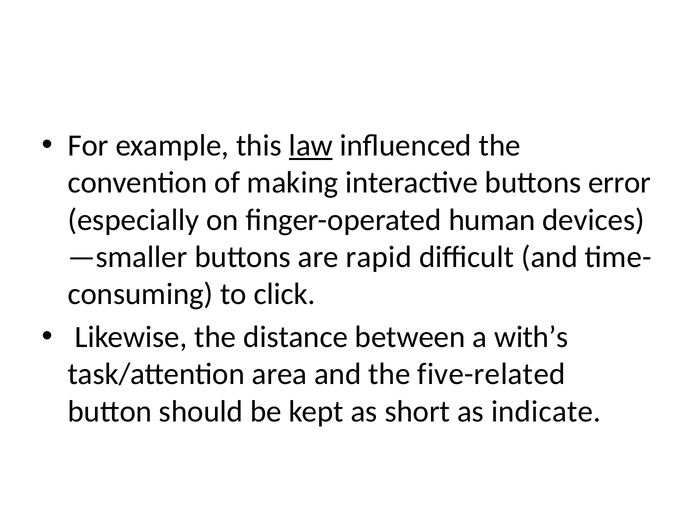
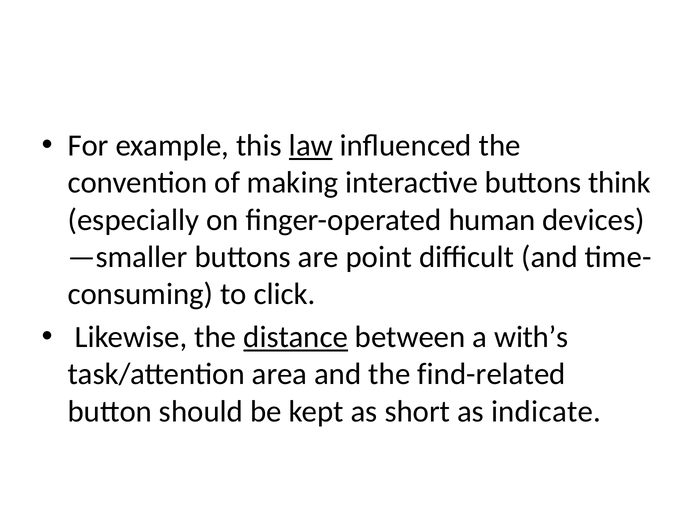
error: error -> think (620, 183)
rapid: rapid -> point (379, 257)
distance underline: none -> present (296, 337)
five-related: five-related -> find-related (492, 374)
